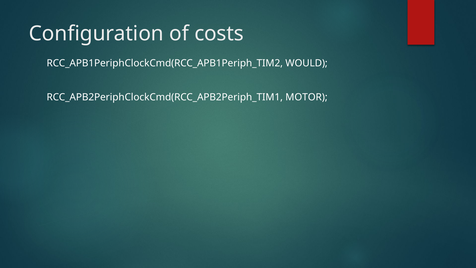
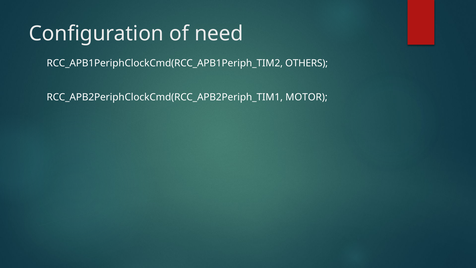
costs: costs -> need (219, 33)
WOULD: WOULD -> OTHERS (307, 63)
